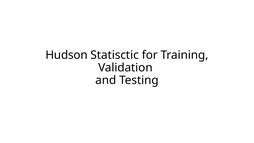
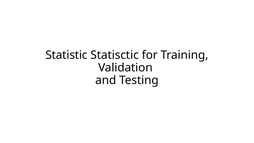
Hudson: Hudson -> Statistic (66, 55)
